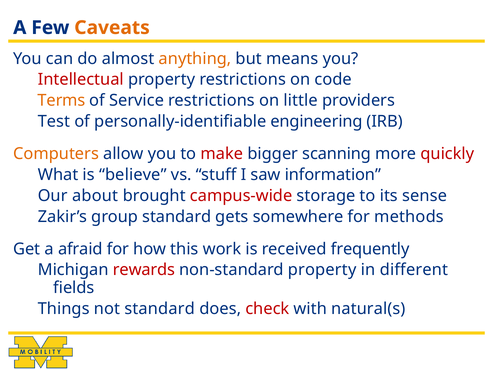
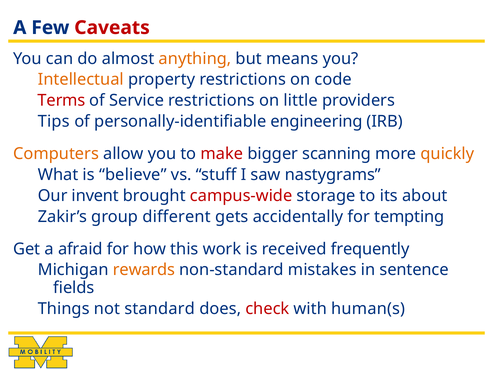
Caveats colour: orange -> red (112, 28)
Intellectual colour: red -> orange (81, 79)
Terms colour: orange -> red (61, 100)
Test: Test -> Tips (54, 121)
quickly colour: red -> orange (447, 154)
information: information -> nastygrams (333, 175)
about: about -> invent (95, 196)
sense: sense -> about (425, 196)
group standard: standard -> different (177, 217)
somewhere: somewhere -> accidentally (298, 217)
methods: methods -> tempting (409, 217)
rewards colour: red -> orange (144, 270)
non-standard property: property -> mistakes (322, 270)
different: different -> sentence (414, 270)
natural(s: natural(s -> human(s (368, 308)
